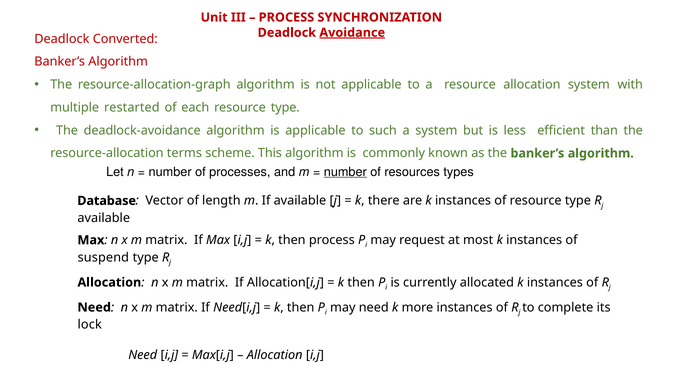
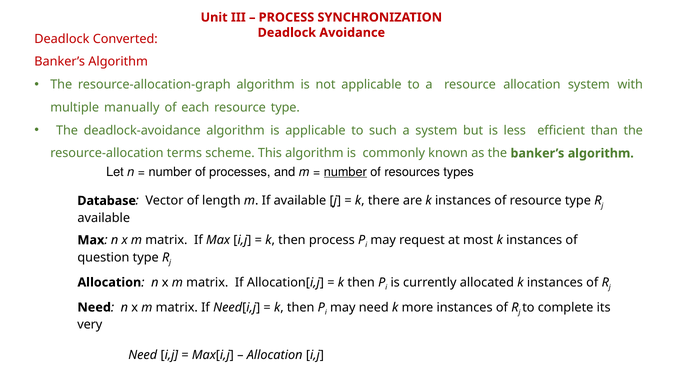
Avoidance underline: present -> none (352, 33)
restarted: restarted -> manually (132, 107)
suspend: suspend -> question (103, 257)
lock: lock -> very (90, 325)
